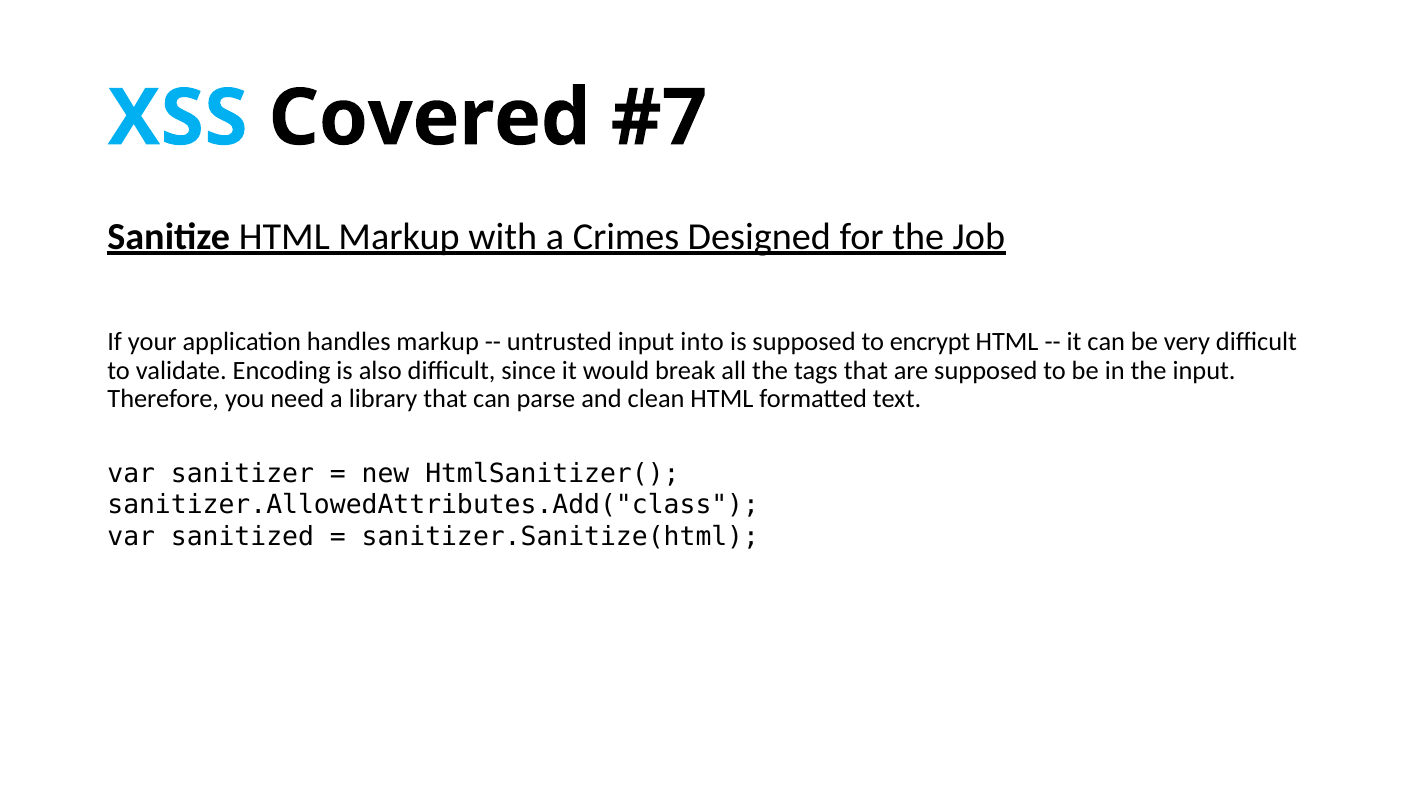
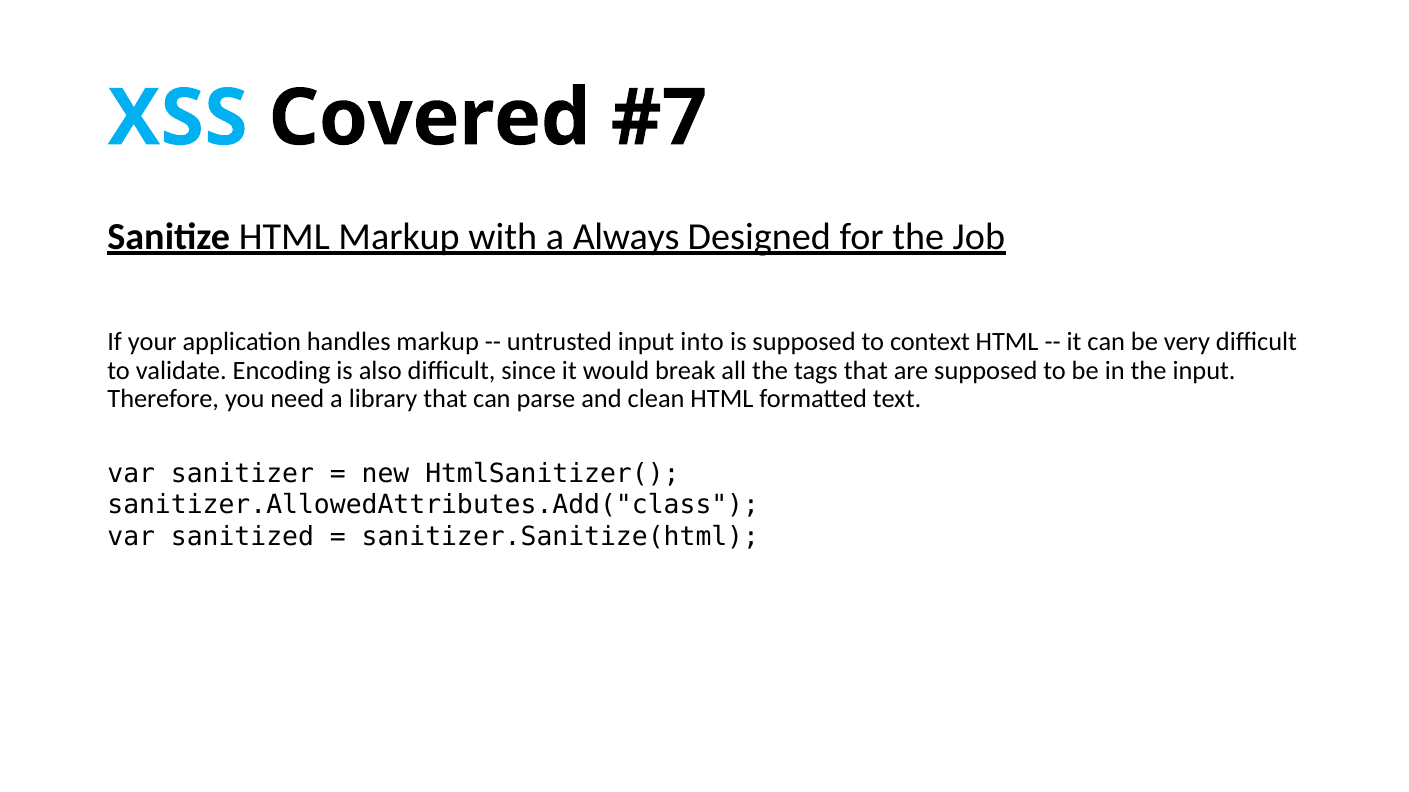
Crimes: Crimes -> Always (626, 237)
encrypt: encrypt -> context (930, 342)
